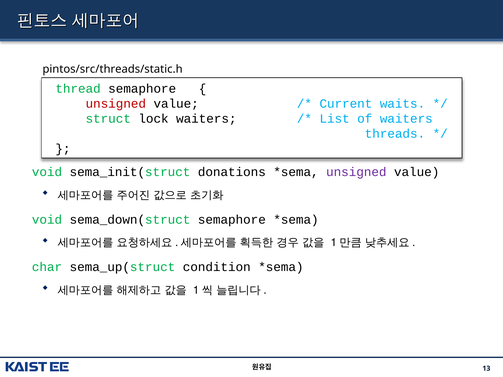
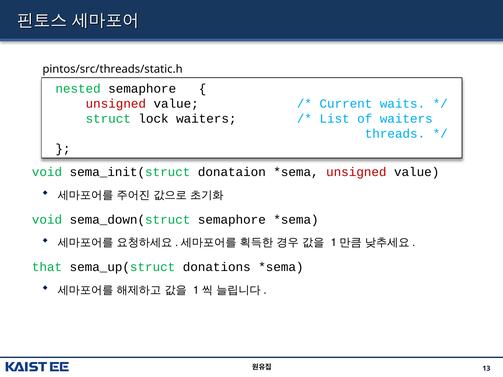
thread: thread -> nested (78, 89)
donations: donations -> donataion (232, 172)
unsigned colour: purple -> red (356, 172)
char: char -> that (47, 267)
condition: condition -> donations (217, 267)
